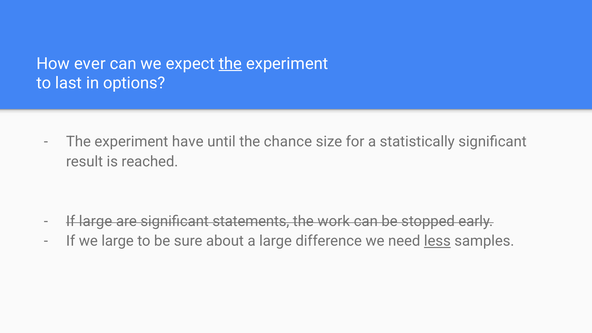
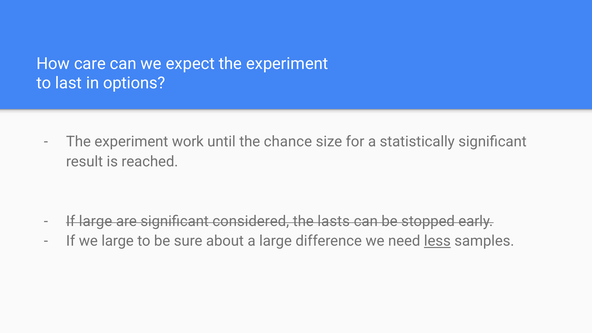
ever: ever -> care (90, 64)
the underline: present -> none (230, 64)
have: have -> work (188, 142)
statements: statements -> considered (251, 221)
work: work -> lasts (334, 221)
